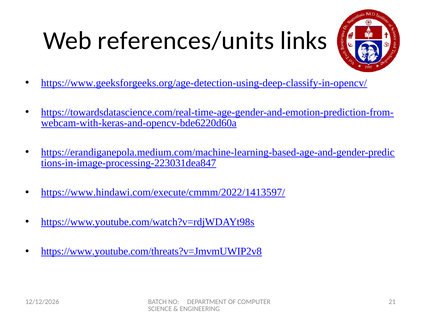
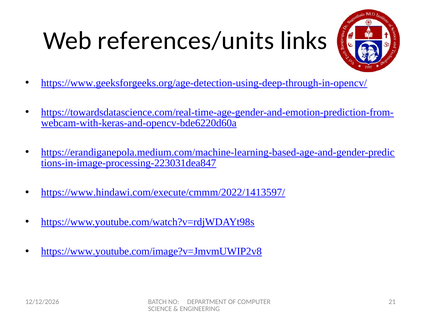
https://www.geeksforgeeks.org/age-detection-using-deep-classify-in-opencv/: https://www.geeksforgeeks.org/age-detection-using-deep-classify-in-opencv/ -> https://www.geeksforgeeks.org/age-detection-using-deep-through-in-opencv/ (204, 83)
https://www.youtube.com/threats?v=JmvmUWIP2v8: https://www.youtube.com/threats?v=JmvmUWIP2v8 -> https://www.youtube.com/image?v=JmvmUWIP2v8 (151, 251)
